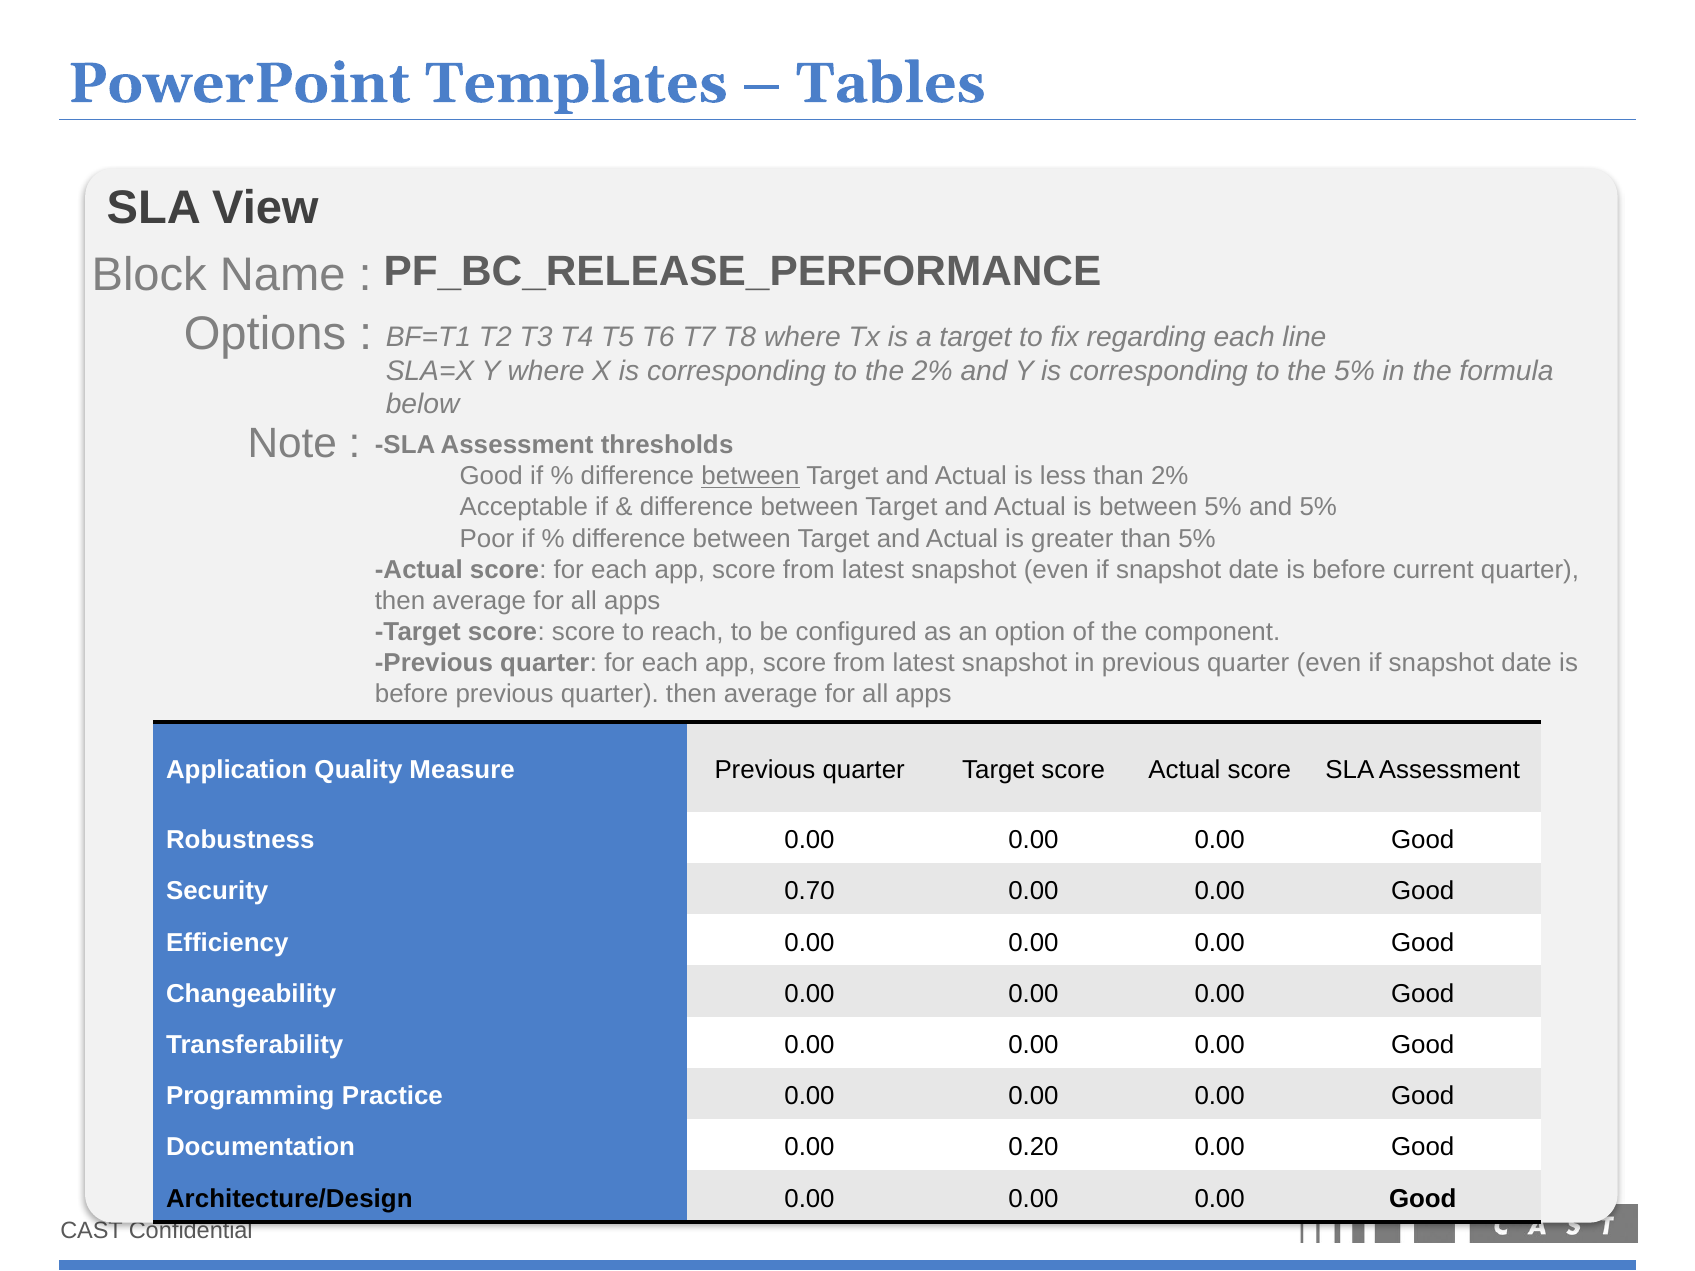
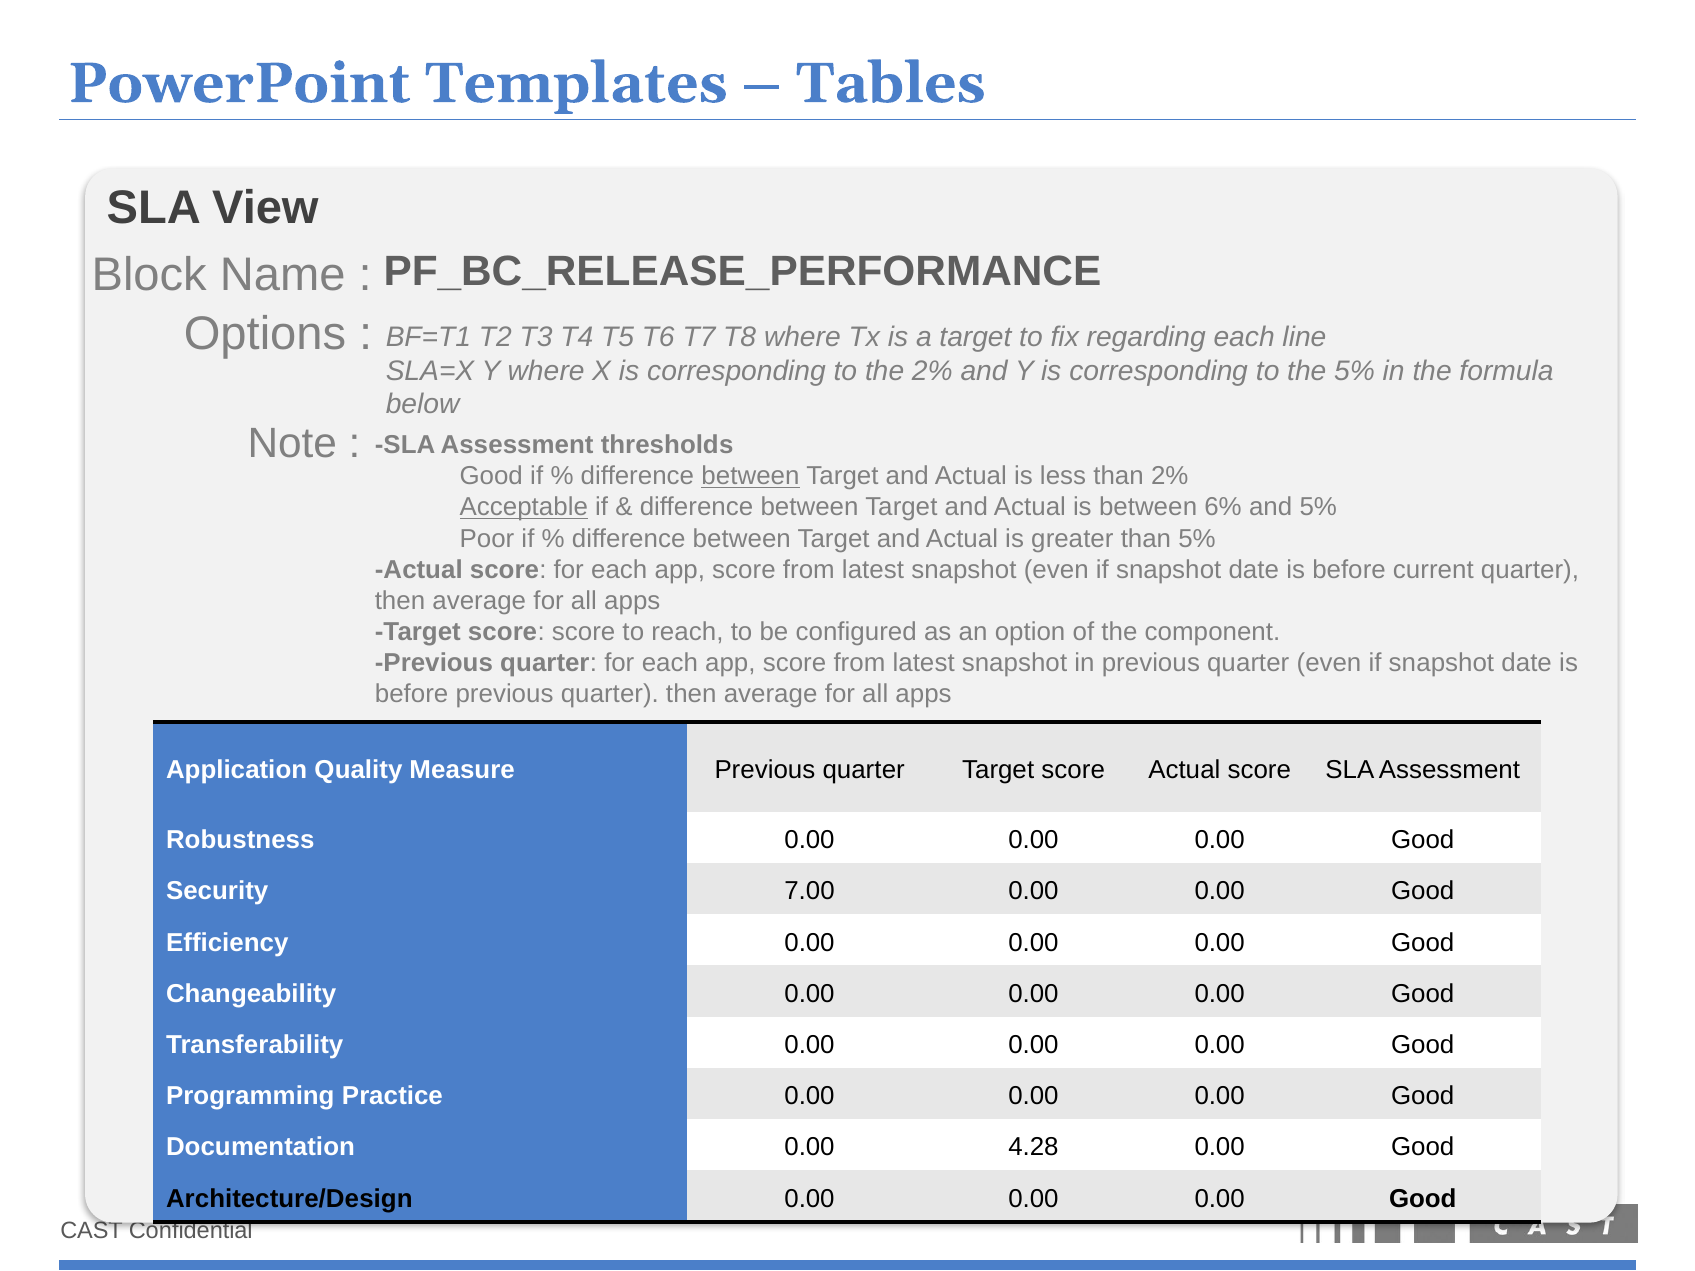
Acceptable underline: none -> present (524, 507)
between 5%: 5% -> 6% (1223, 507)
0.70: 0.70 -> 7.00 (810, 891)
0.20: 0.20 -> 4.28 (1033, 1148)
